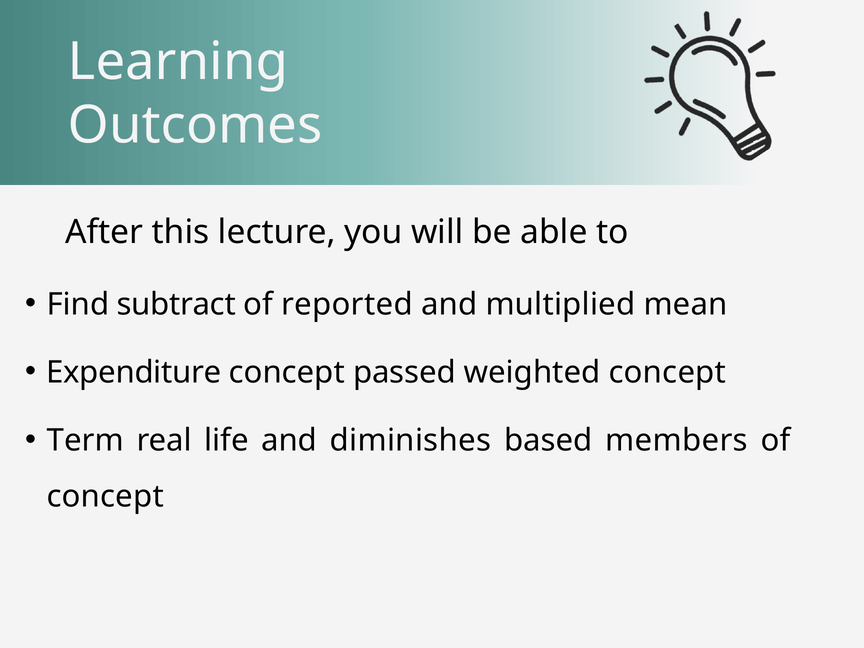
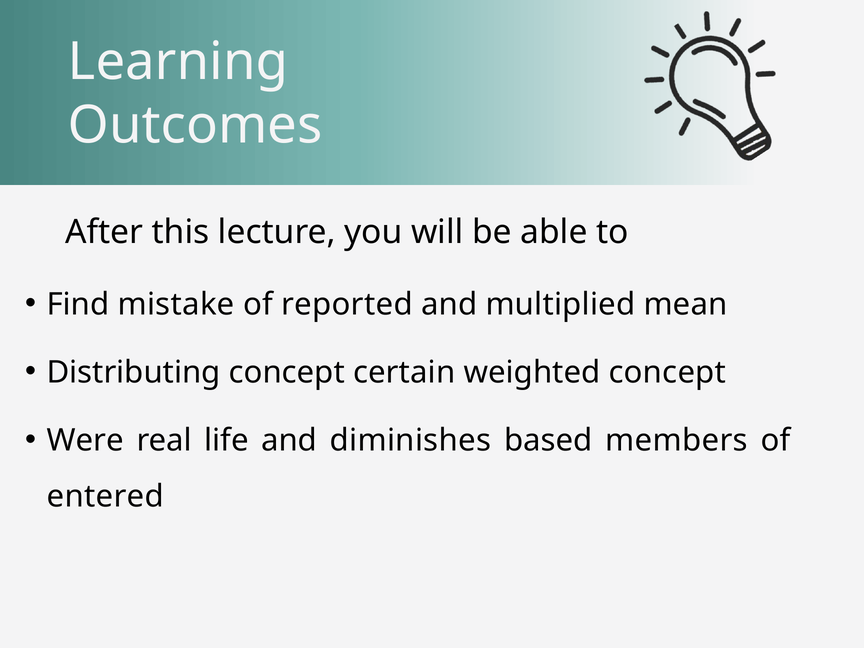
subtract: subtract -> mistake (176, 304)
Expenditure: Expenditure -> Distributing (134, 372)
passed: passed -> certain (404, 372)
Term: Term -> Were (85, 441)
concept: concept -> entered (105, 497)
